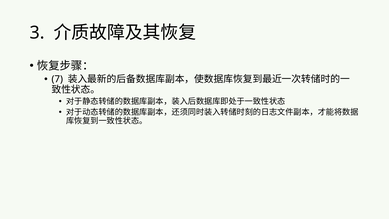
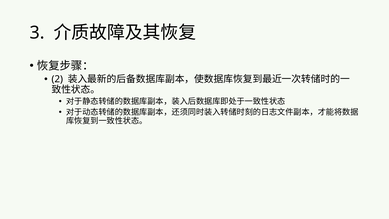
7: 7 -> 2 (57, 79)
